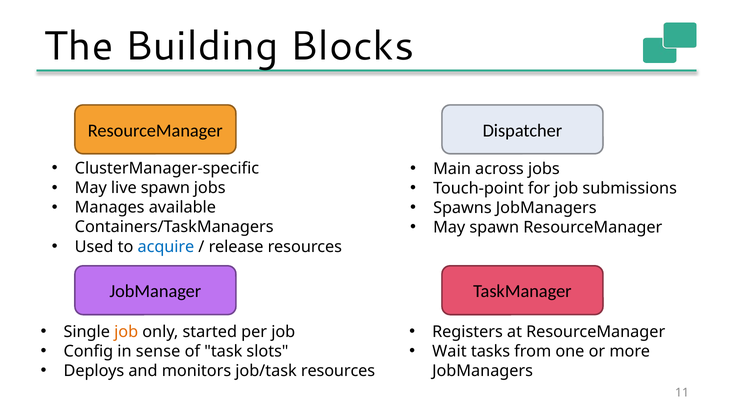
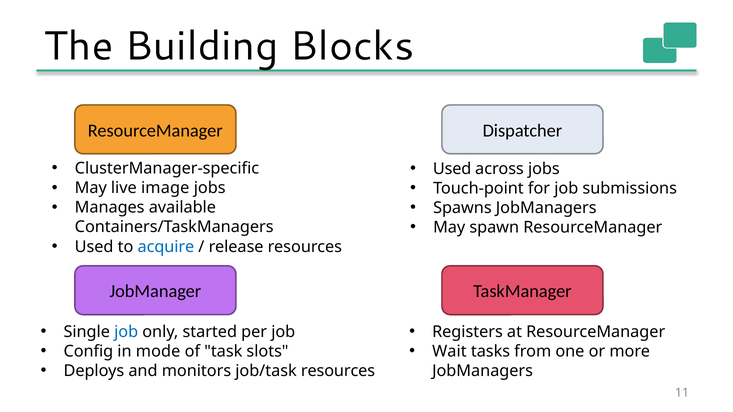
Main: Main -> Used (452, 169)
live spawn: spawn -> image (165, 188)
job colour: orange -> blue (126, 332)
sense: sense -> mode (158, 351)
